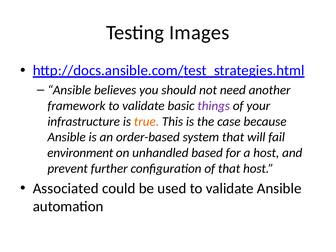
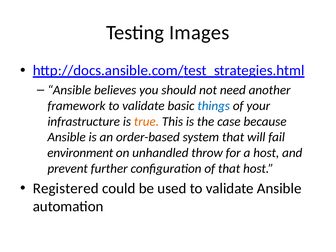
things colour: purple -> blue (214, 106)
based: based -> throw (207, 153)
Associated: Associated -> Registered (66, 188)
